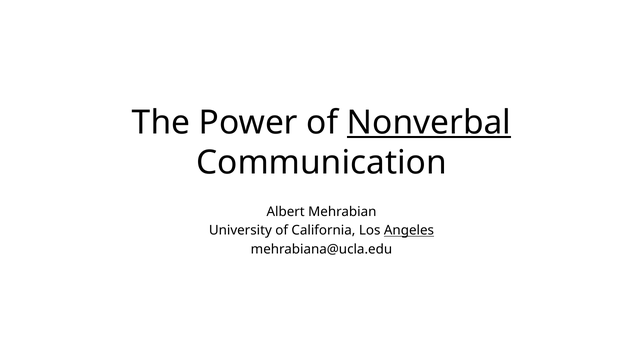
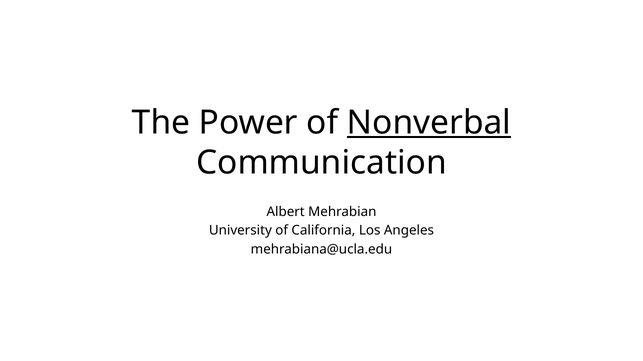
Angeles underline: present -> none (409, 231)
